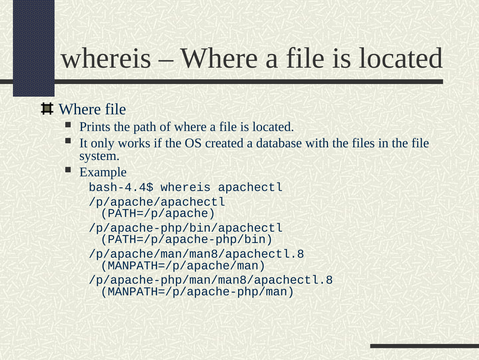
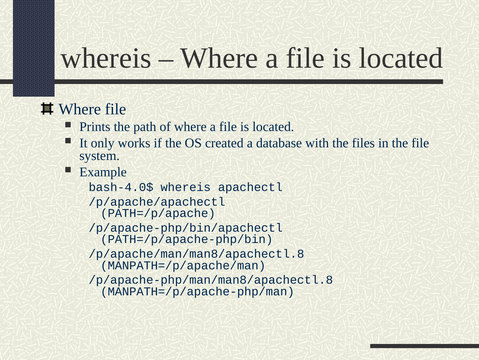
bash-4.4$: bash-4.4$ -> bash-4.0$ (121, 187)
